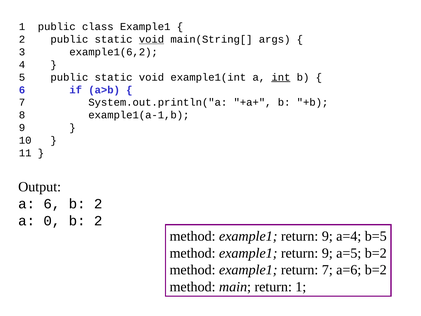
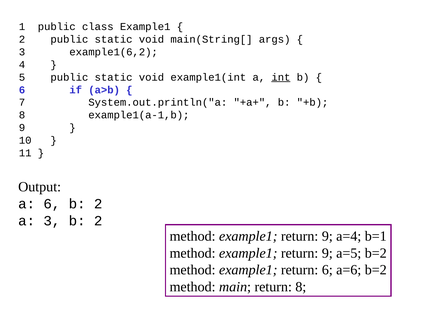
void underline: present -> none (151, 39)
a 0: 0 -> 3 (52, 221)
b=5: b=5 -> b=1 (376, 236)
return 7: 7 -> 6 (327, 270)
return 1: 1 -> 8 (301, 287)
